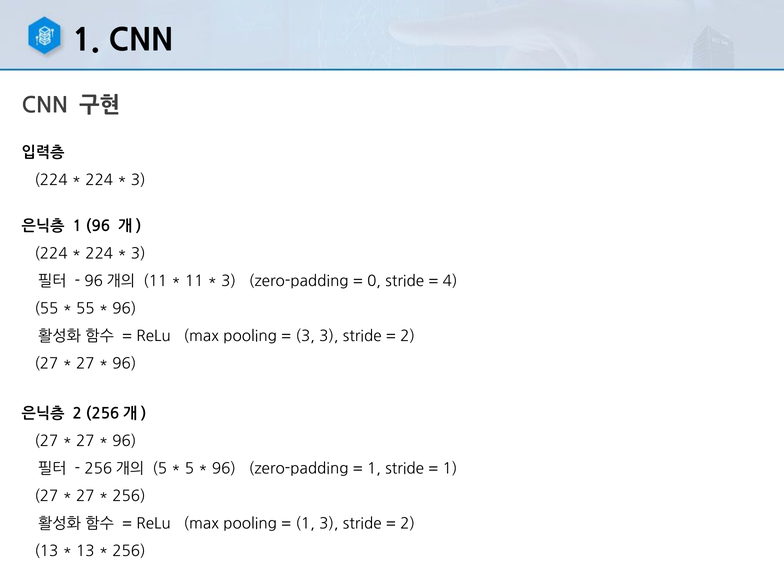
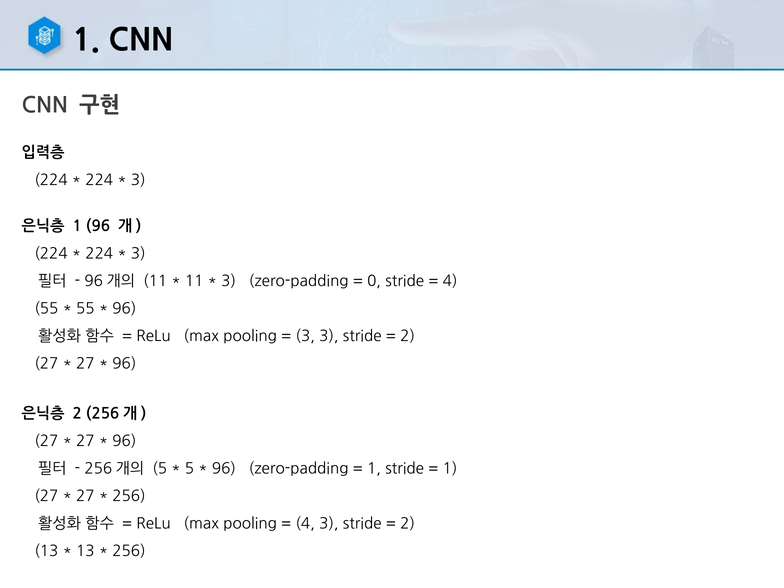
1: 1 -> 4 (305, 524)
